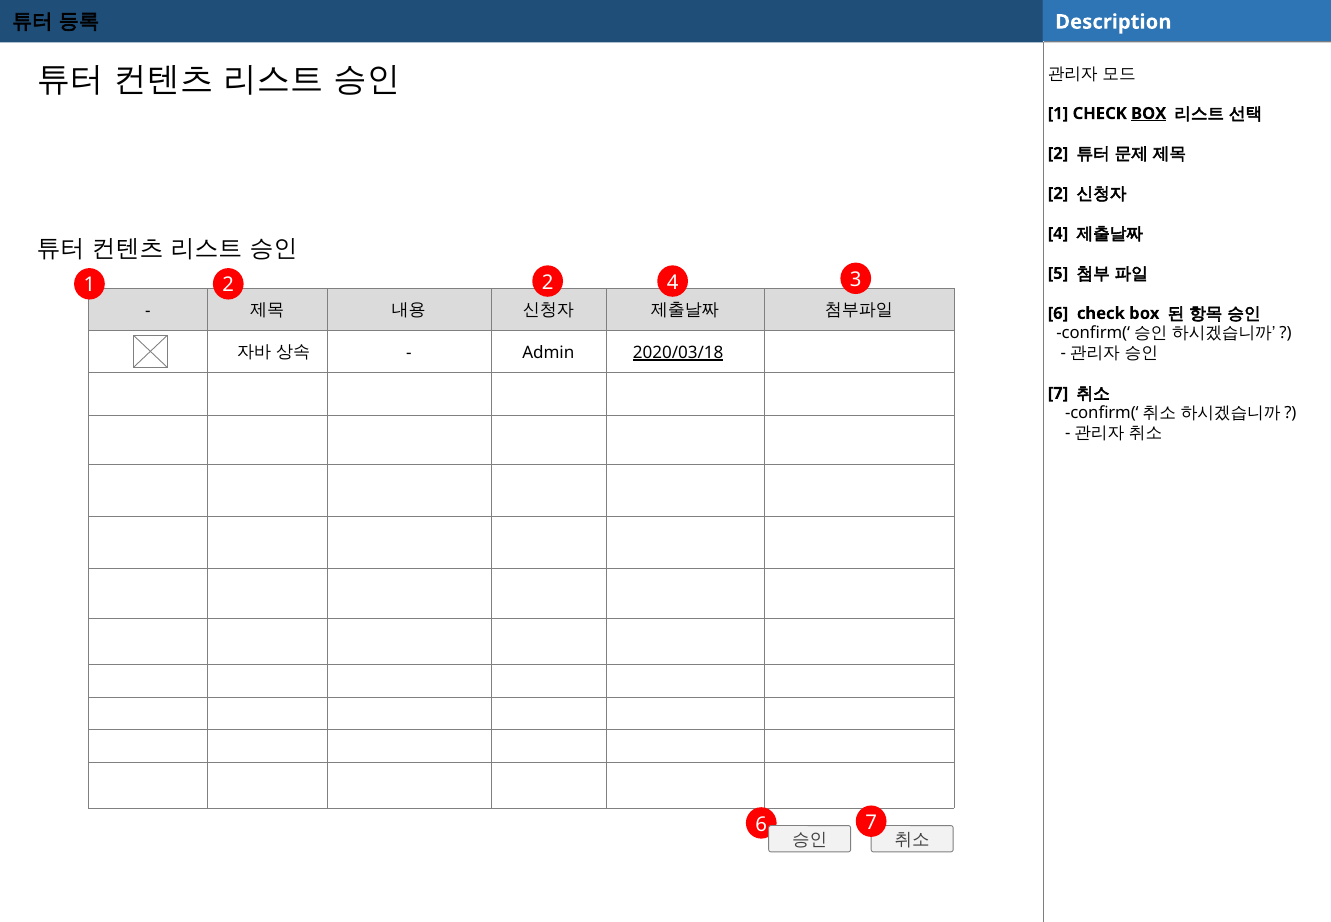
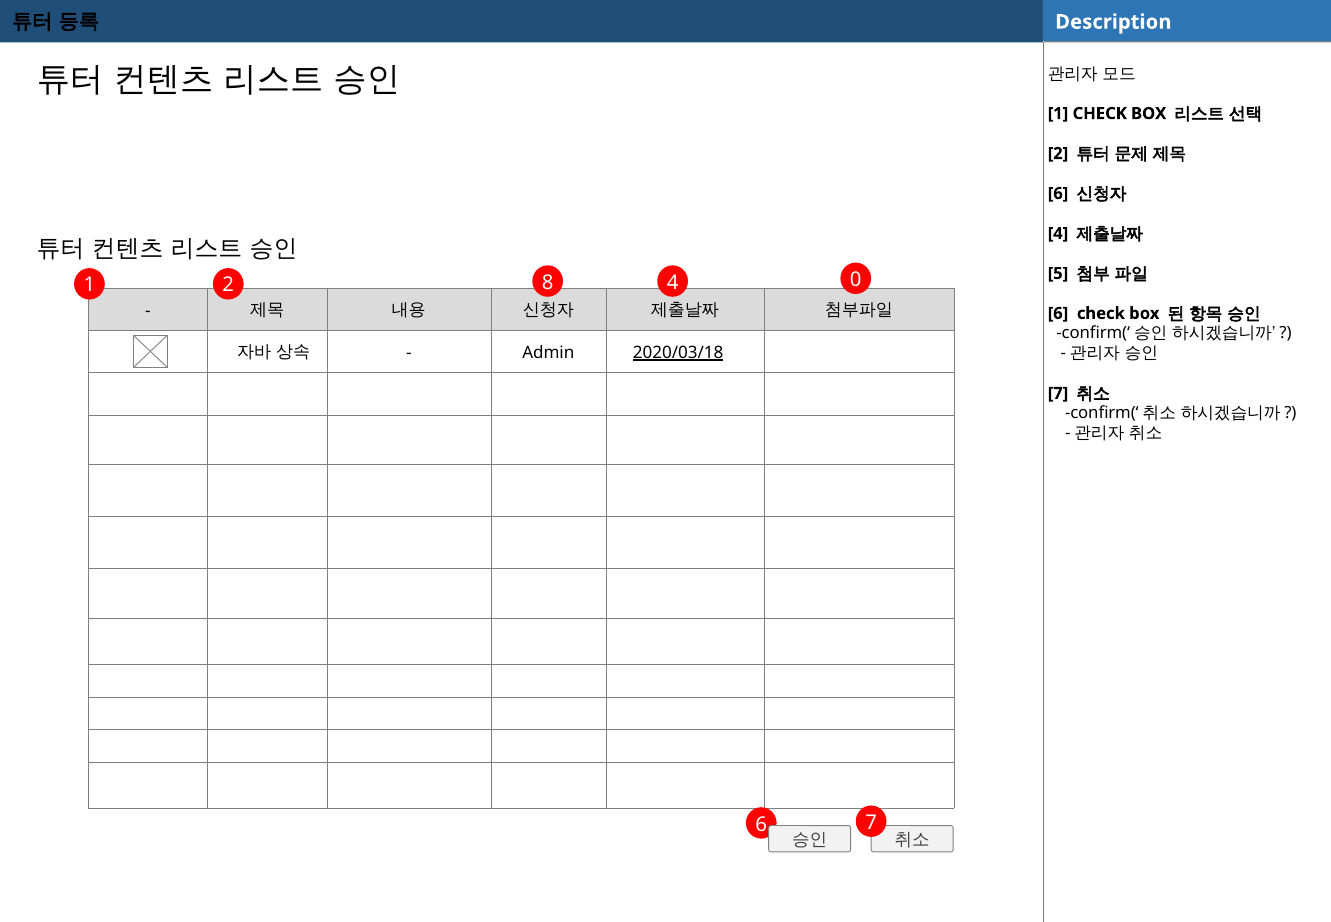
BOX underline: present -> none (1149, 113)
2: 2 -> 6 (1058, 193)
2 2: 2 -> 8 (548, 282)
3: 3 -> 0 (856, 280)
